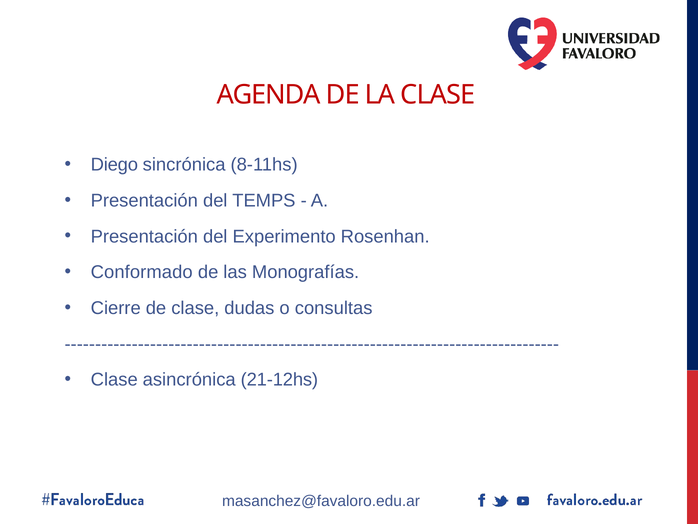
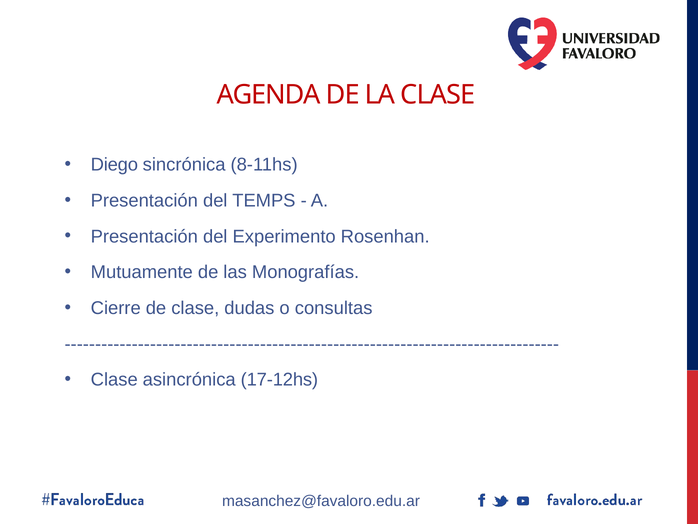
Conformado: Conformado -> Mutuamente (142, 272)
21-12hs: 21-12hs -> 17-12hs (279, 380)
